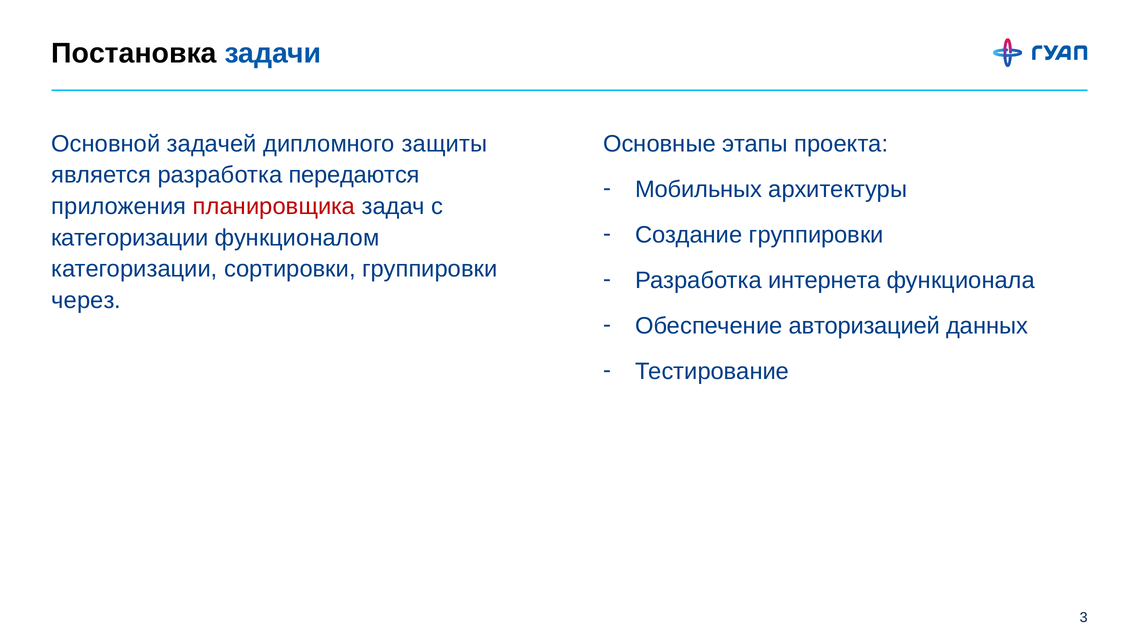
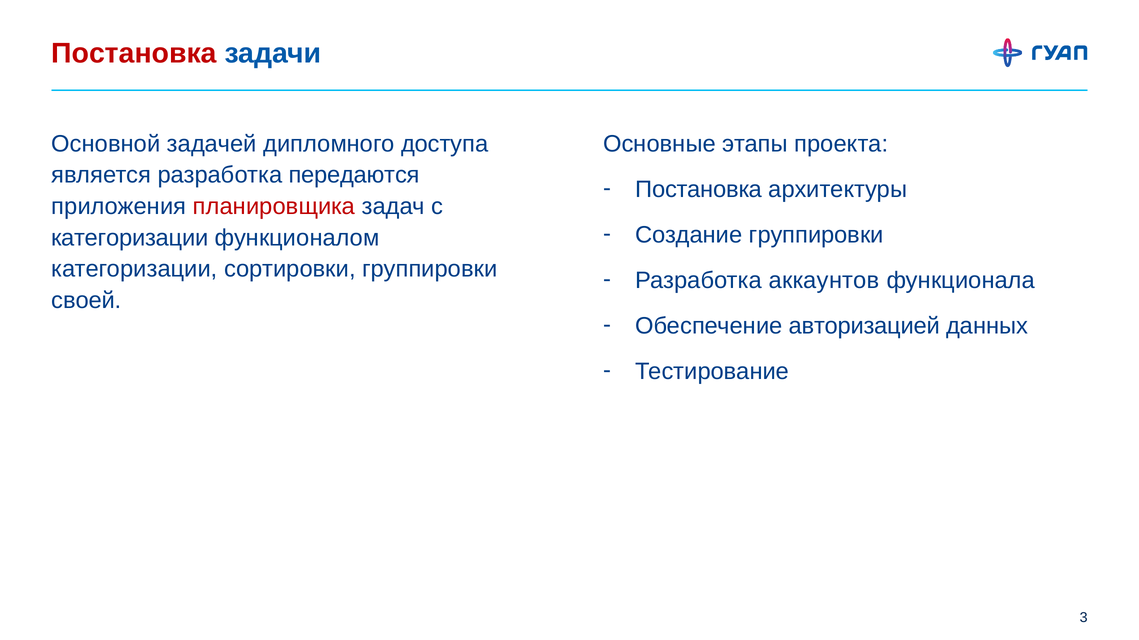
Постановка colour: black -> red (134, 53)
защиты: защиты -> доступа (445, 144)
Мобильных: Мобильных -> Постановка (699, 190)
интернета: интернета -> аккаунтов (824, 281)
через: через -> своей (86, 301)
